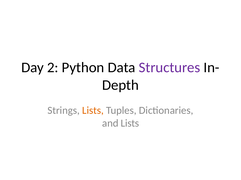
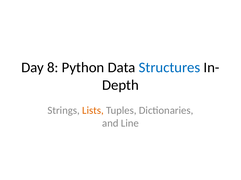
2: 2 -> 8 (53, 68)
Structures colour: purple -> blue (170, 68)
and Lists: Lists -> Line (130, 124)
